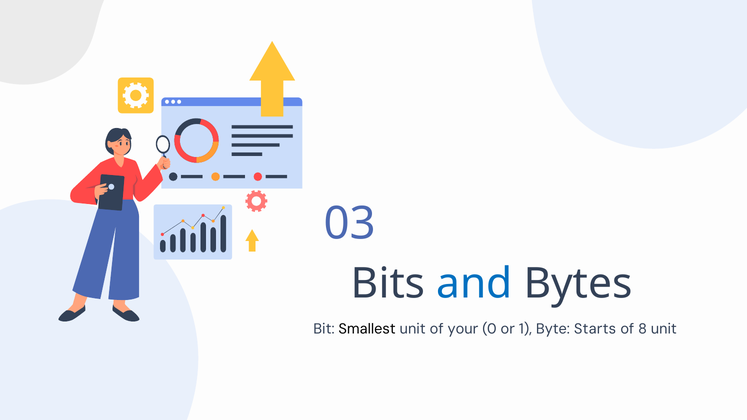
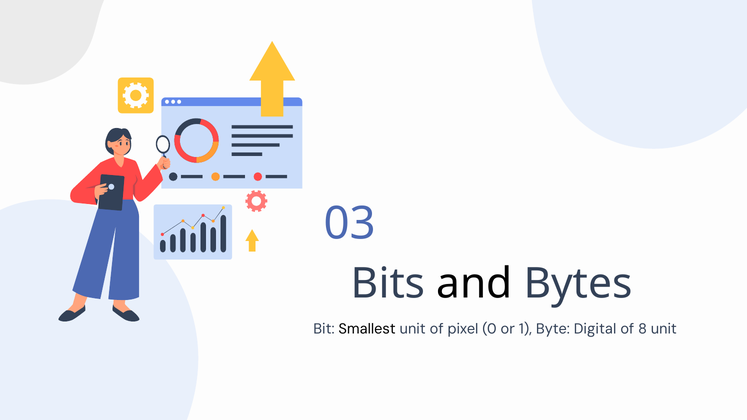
and colour: blue -> black (474, 284)
your: your -> pixel (463, 329)
Starts: Starts -> Digital (595, 329)
